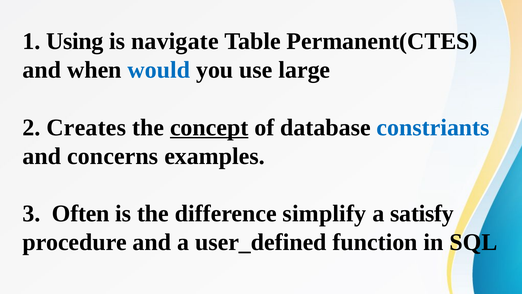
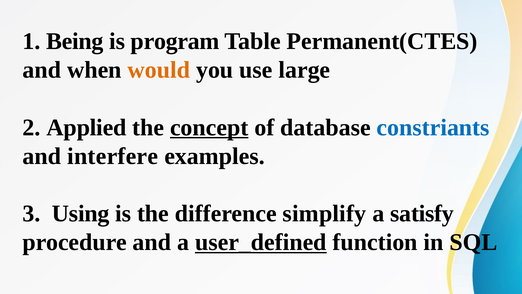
Using: Using -> Being (75, 41)
navigate: navigate -> program (175, 41)
would colour: blue -> orange (159, 70)
Creates: Creates -> Applied (86, 127)
concerns: concerns -> interfere (113, 156)
Often: Often -> Using (81, 213)
user_defined underline: none -> present (261, 242)
